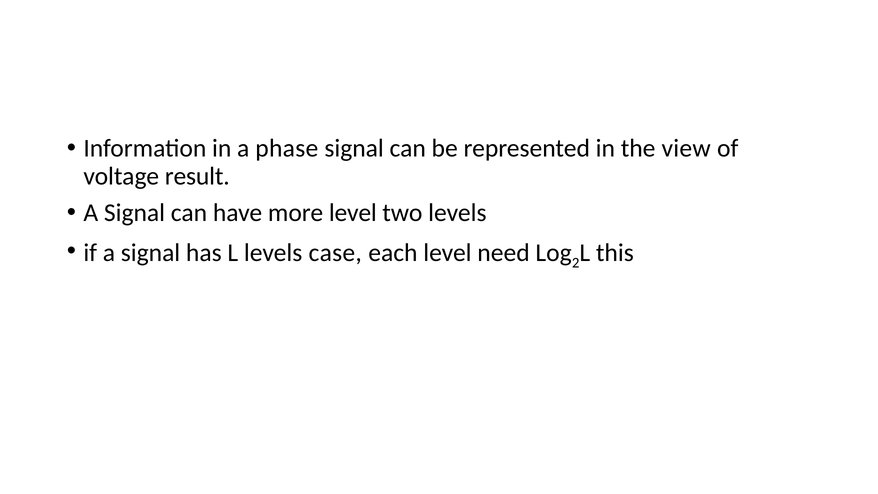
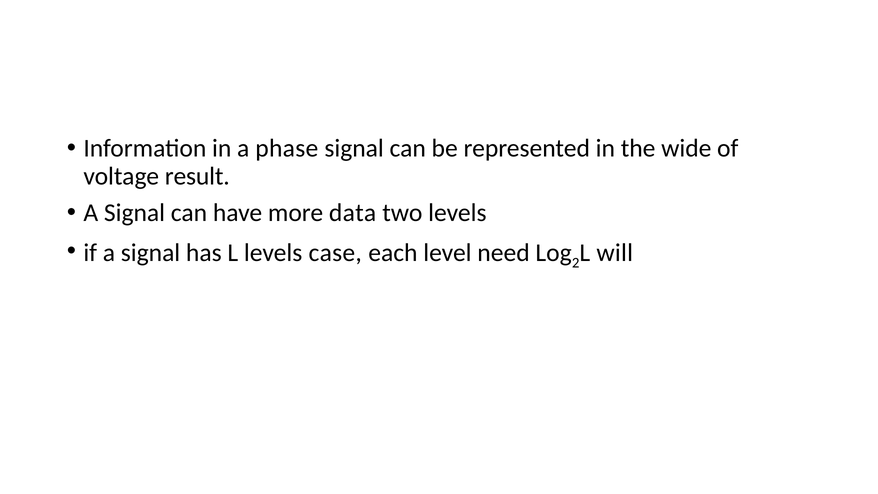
view: view -> wide (686, 148)
more level: level -> data (353, 213)
this: this -> will (615, 253)
